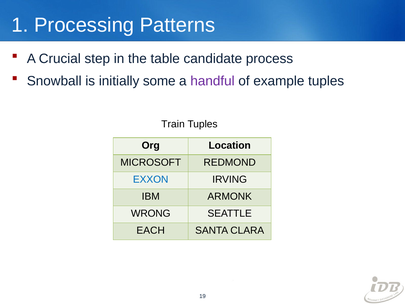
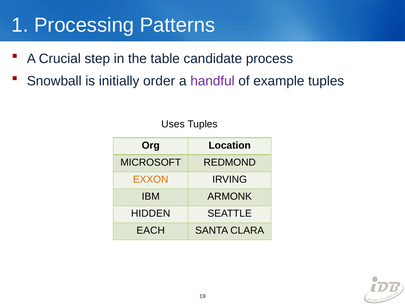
some: some -> order (159, 81)
Train: Train -> Uses (173, 124)
EXXON colour: blue -> orange (151, 179)
WRONG: WRONG -> HIDDEN (151, 213)
